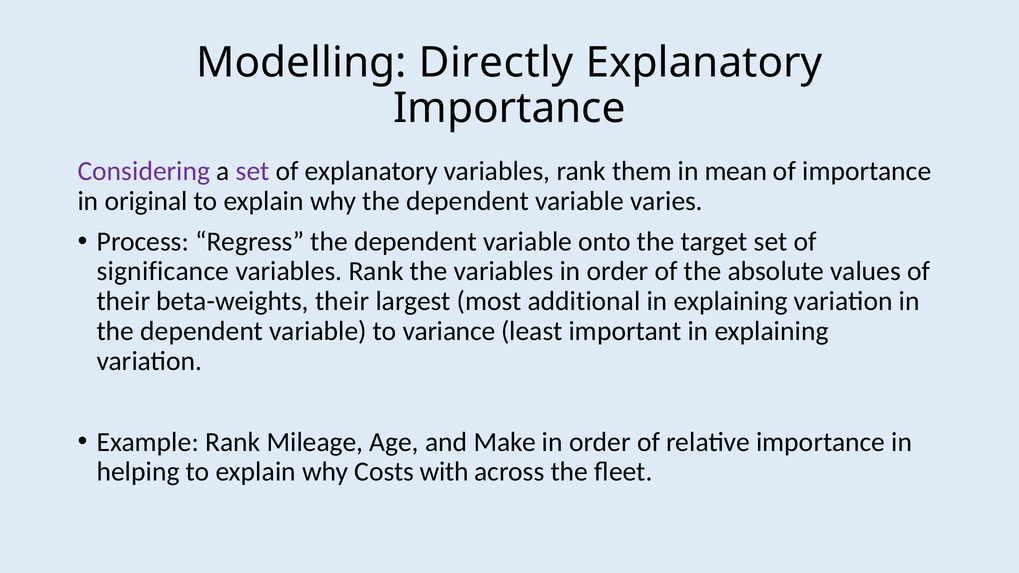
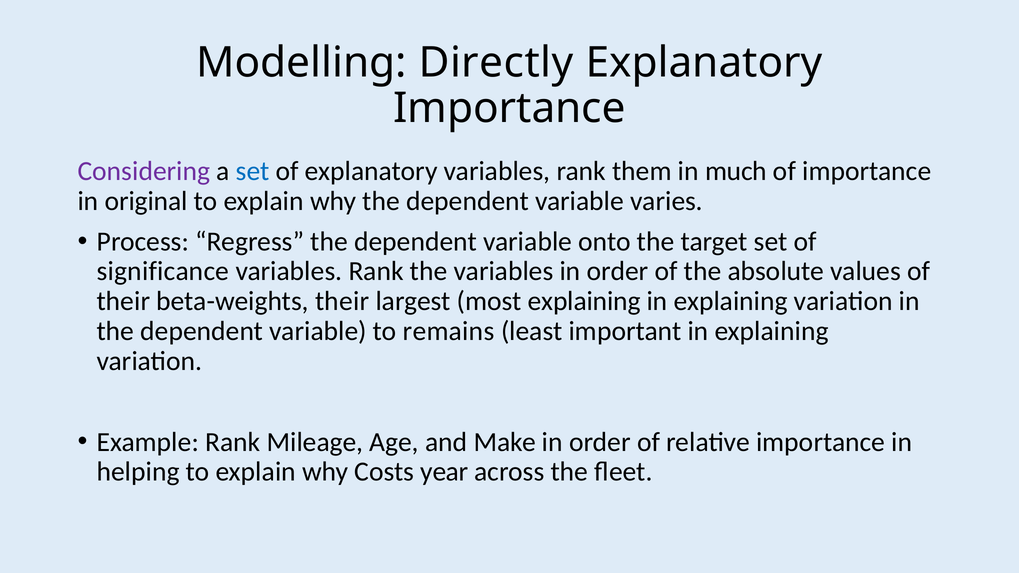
set colour: purple -> blue (253, 171)
mean: mean -> much (736, 171)
most additional: additional -> explaining (584, 301)
variance: variance -> remains (449, 331)
with: with -> year (444, 472)
